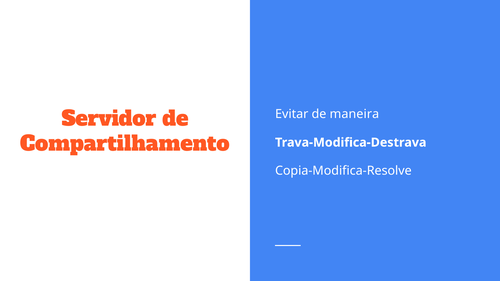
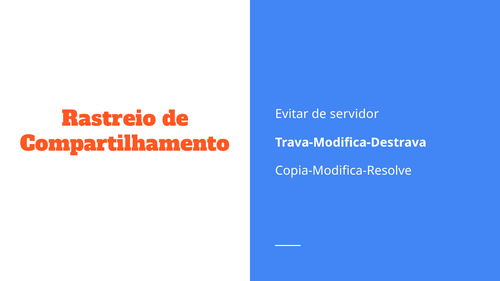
maneira: maneira -> servidor (354, 114)
Servidor: Servidor -> Rastreio (109, 119)
